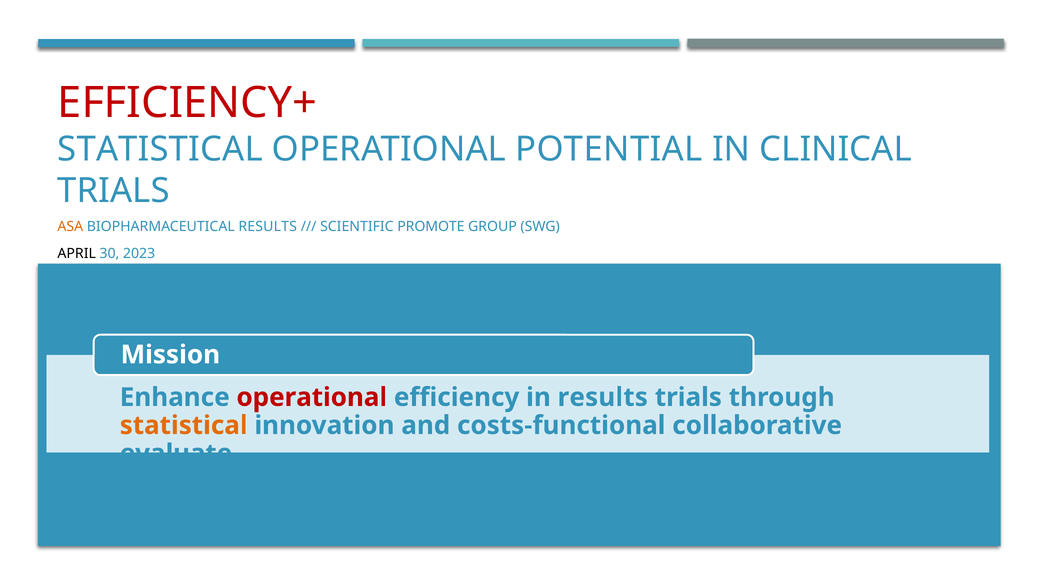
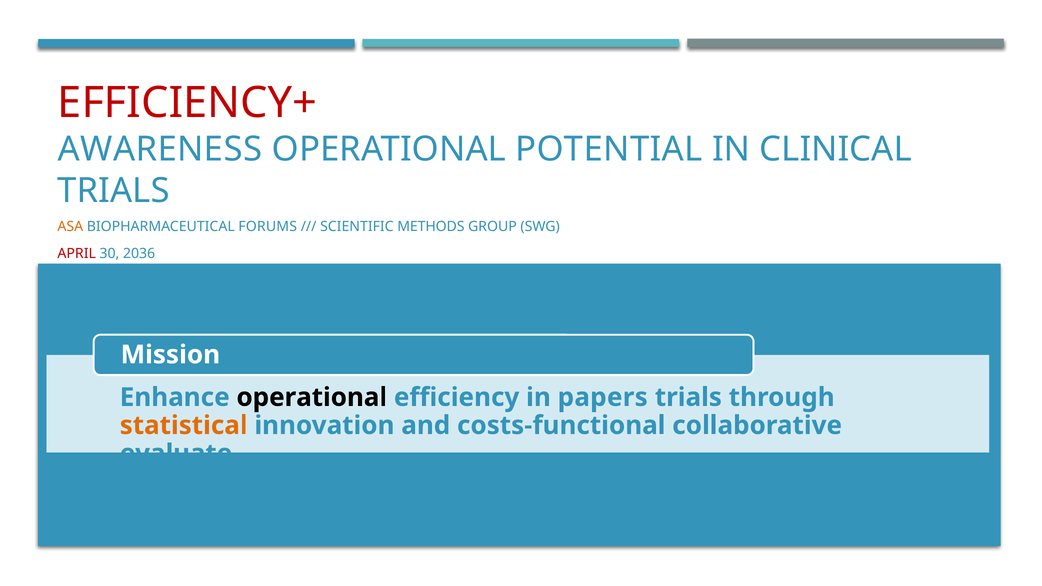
STATISTICAL: STATISTICAL -> AWARENESS (160, 149)
BIOPHARMACEUTICAL RESULTS: RESULTS -> FORUMS (268, 227)
PROMOTE: PROMOTE -> METHODS (431, 227)
APRIL colour: black -> red (77, 254)
2023: 2023 -> 2036 (139, 254)
operational colour: red -> black (312, 397)
in results: results -> papers (603, 397)
